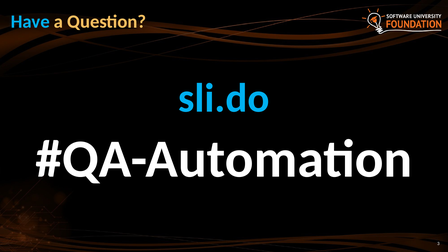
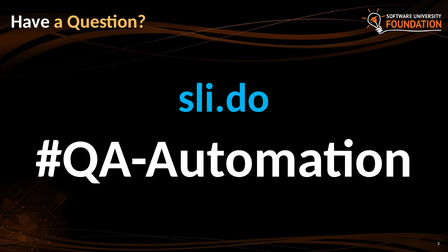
Have colour: light blue -> white (30, 22)
